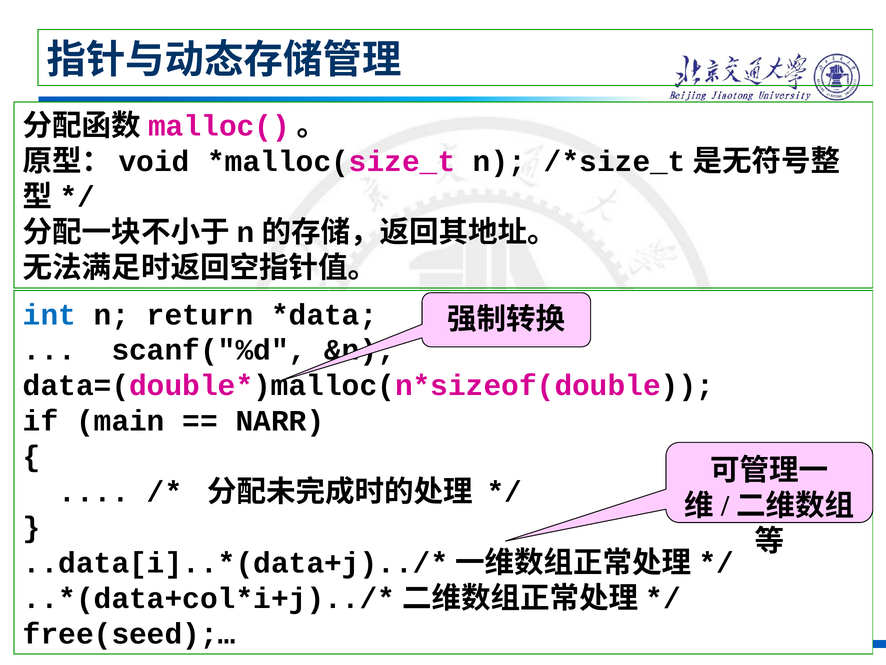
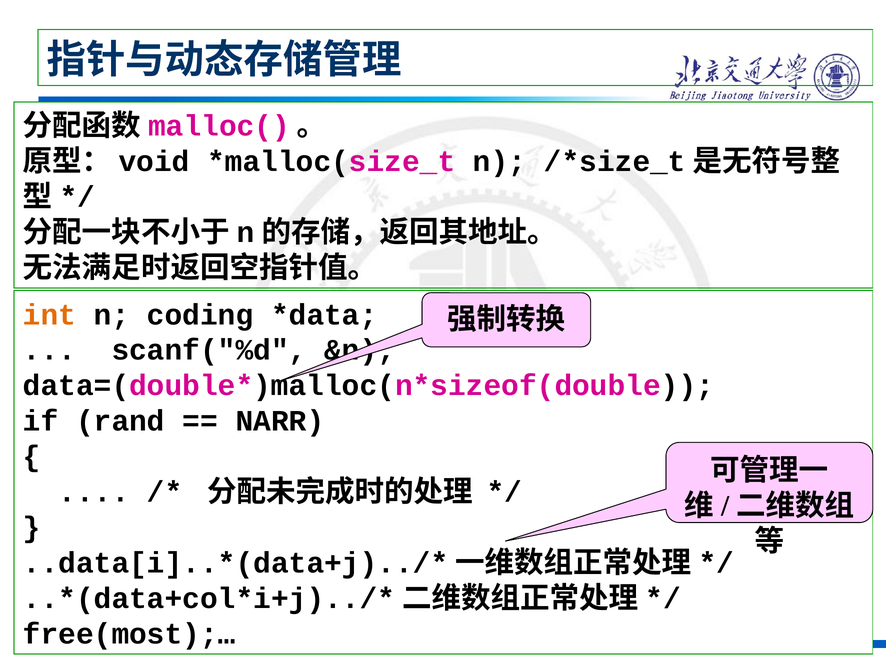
int colour: blue -> orange (49, 315)
return: return -> coding (200, 315)
main: main -> rand (120, 421)
free(seed);…: free(seed);… -> free(most);… (129, 633)
